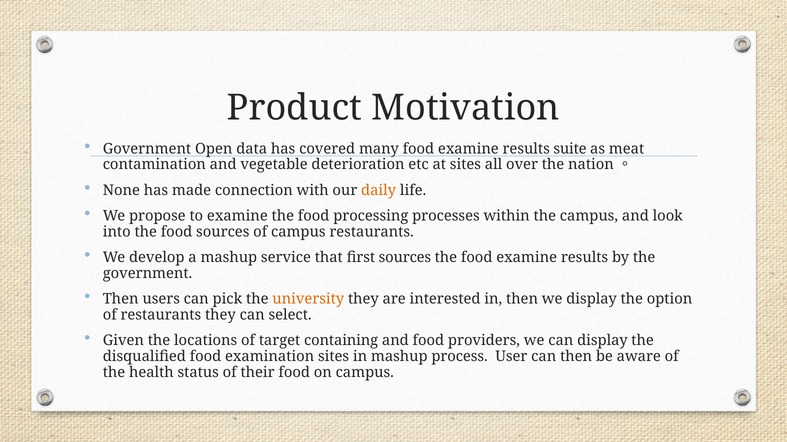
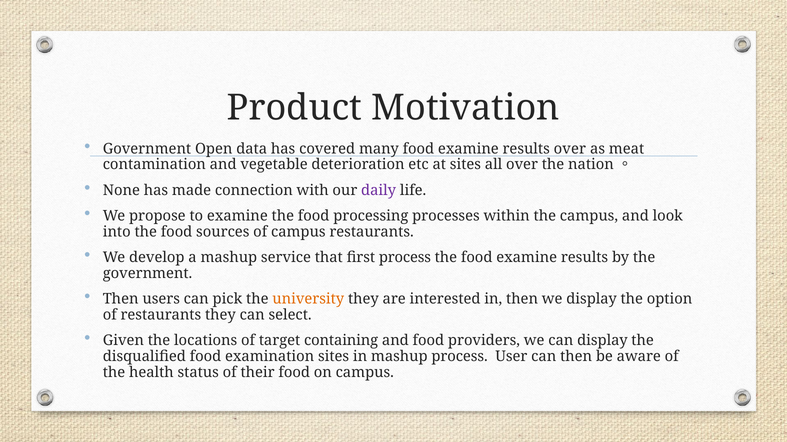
results suite: suite -> over (570, 149)
daily colour: orange -> purple (379, 190)
first sources: sources -> process (405, 258)
